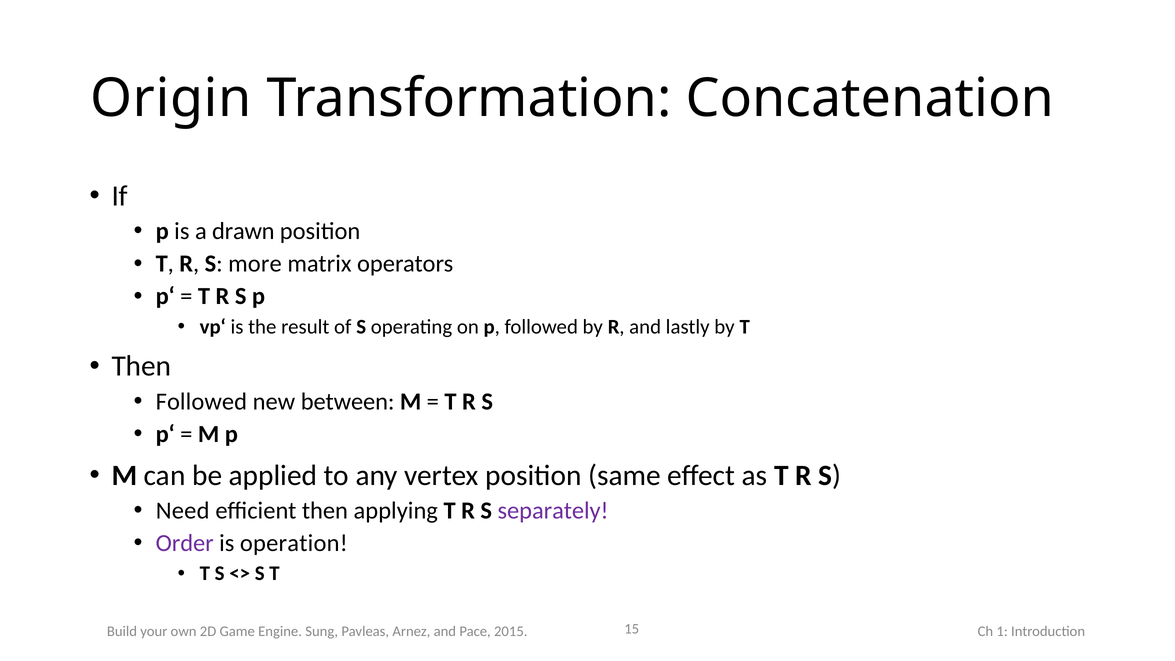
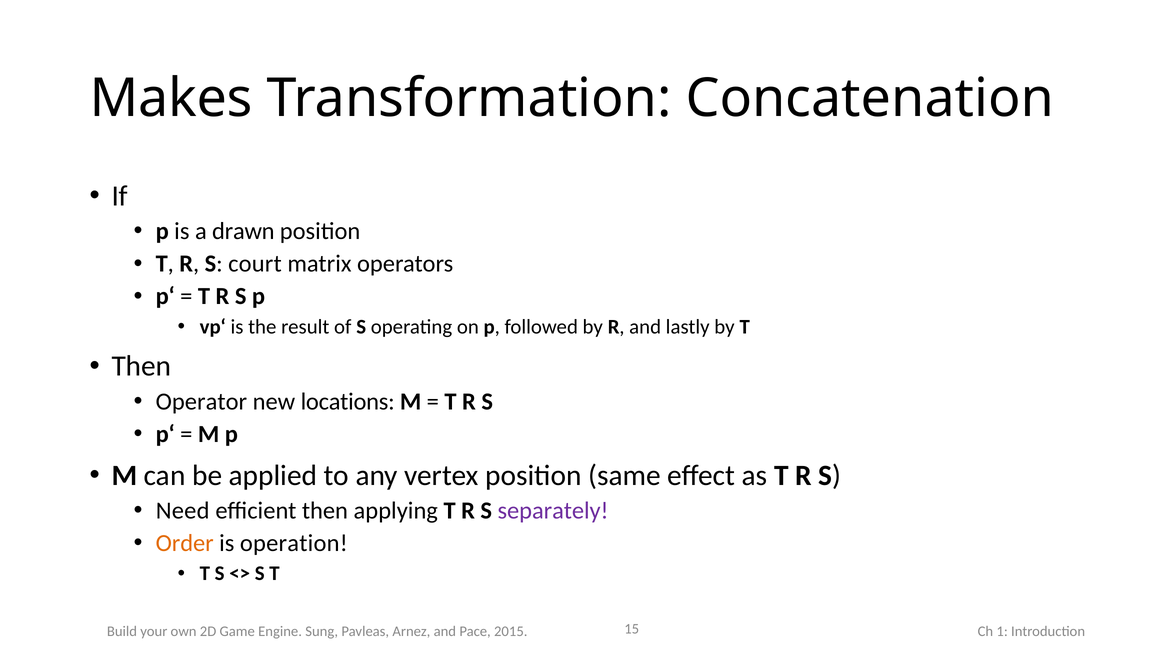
Origin: Origin -> Makes (171, 99)
more: more -> court (255, 264)
Followed: Followed -> Operator (201, 401)
between: between -> locations (348, 401)
Order colour: purple -> orange (185, 543)
